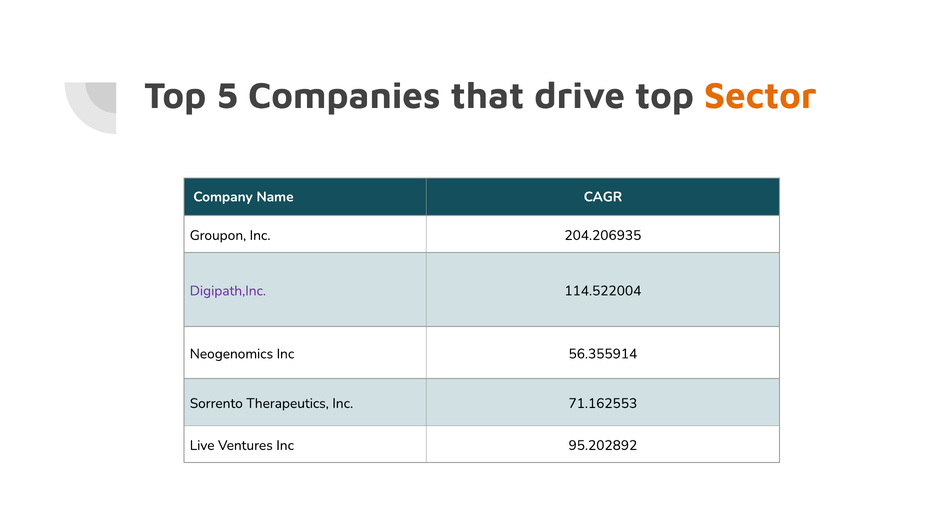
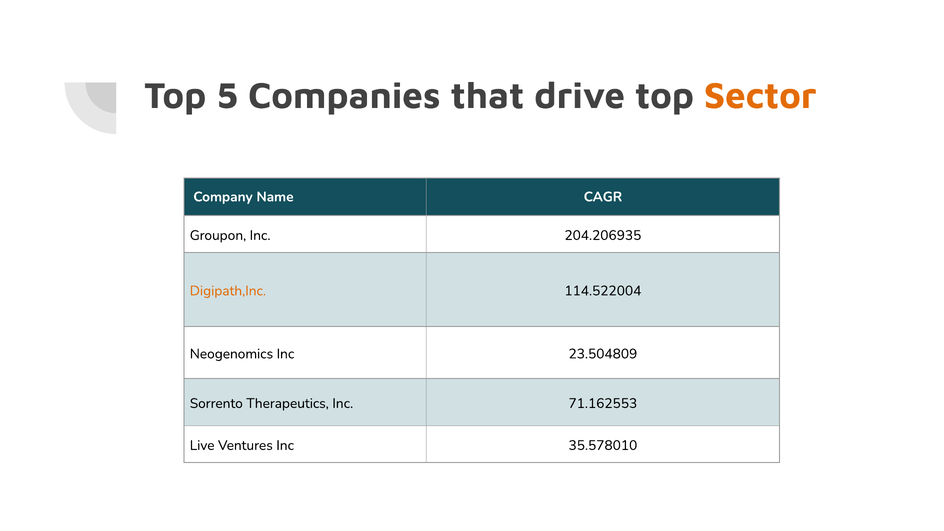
Digipath,Inc colour: purple -> orange (228, 291)
56.355914: 56.355914 -> 23.504809 (603, 354)
95.202892: 95.202892 -> 35.578010 (603, 445)
